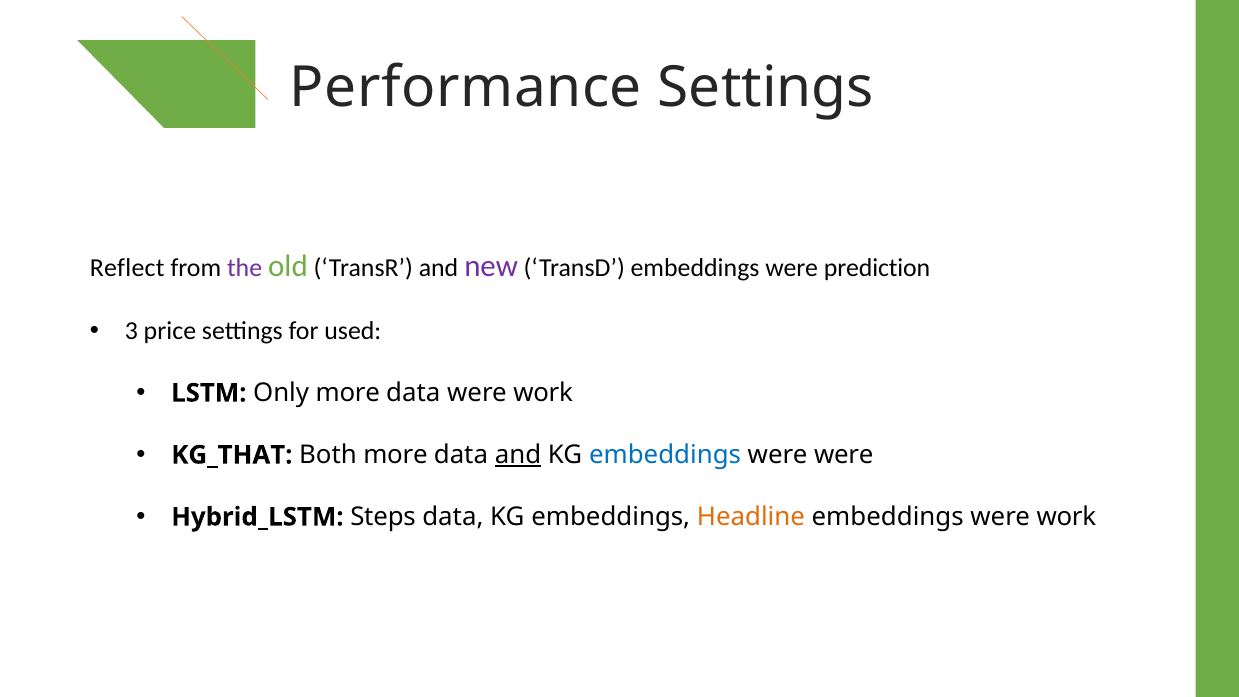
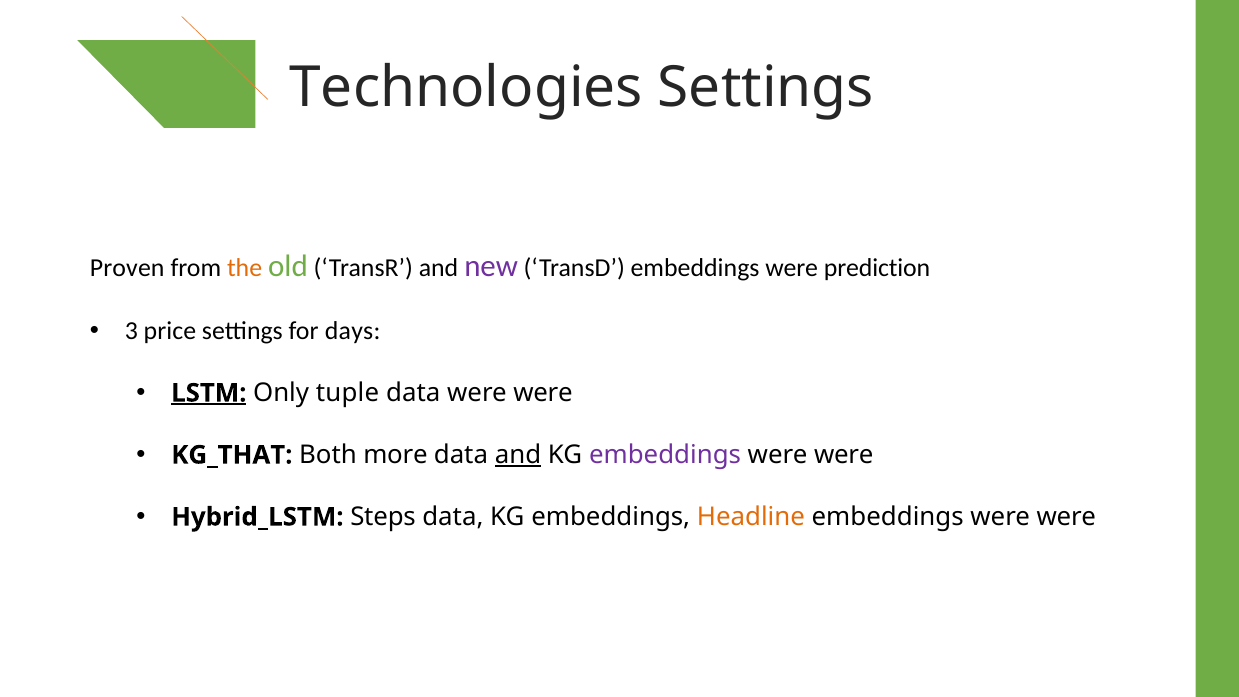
Performance: Performance -> Technologies (466, 88)
Reflect: Reflect -> Proven (127, 268)
the colour: purple -> orange (245, 268)
used: used -> days (353, 331)
LSTM underline: none -> present (209, 393)
Only more: more -> tuple (348, 393)
data were work: work -> were (543, 393)
embeddings colour: blue -> purple (665, 455)
work: work -> were (1066, 517)
